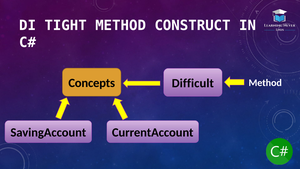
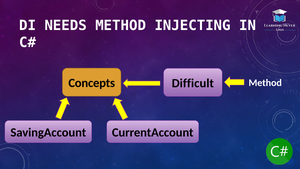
TIGHT: TIGHT -> NEEDS (66, 26)
CONSTRUCT: CONSTRUCT -> INJECTING (193, 26)
